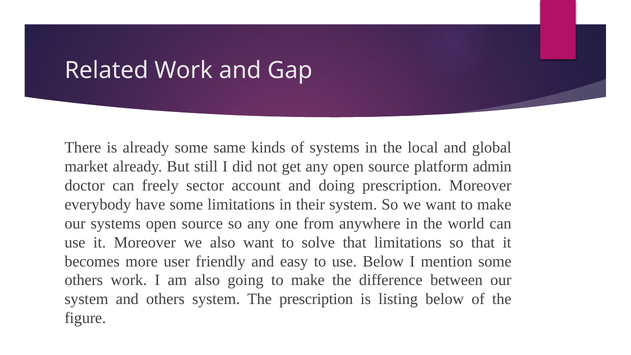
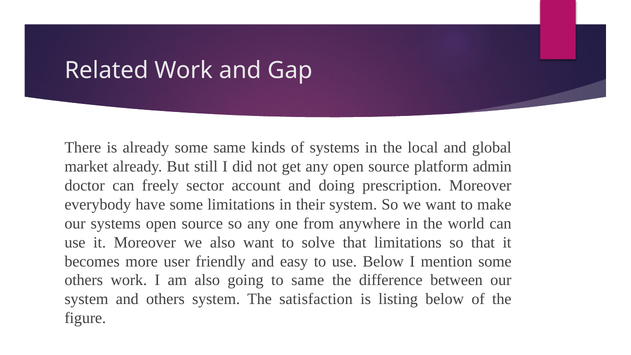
going to make: make -> same (308, 280)
The prescription: prescription -> satisfaction (316, 299)
